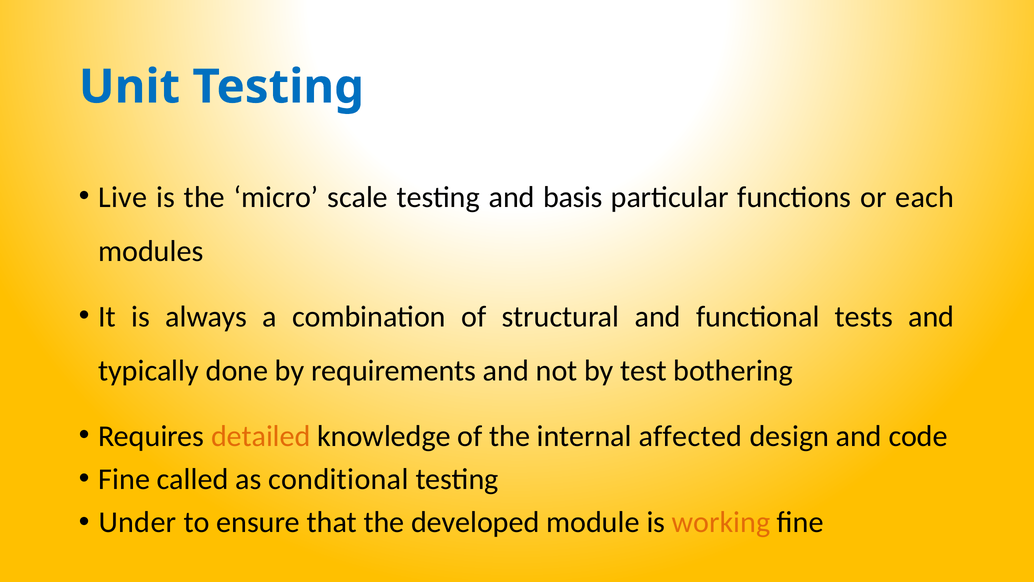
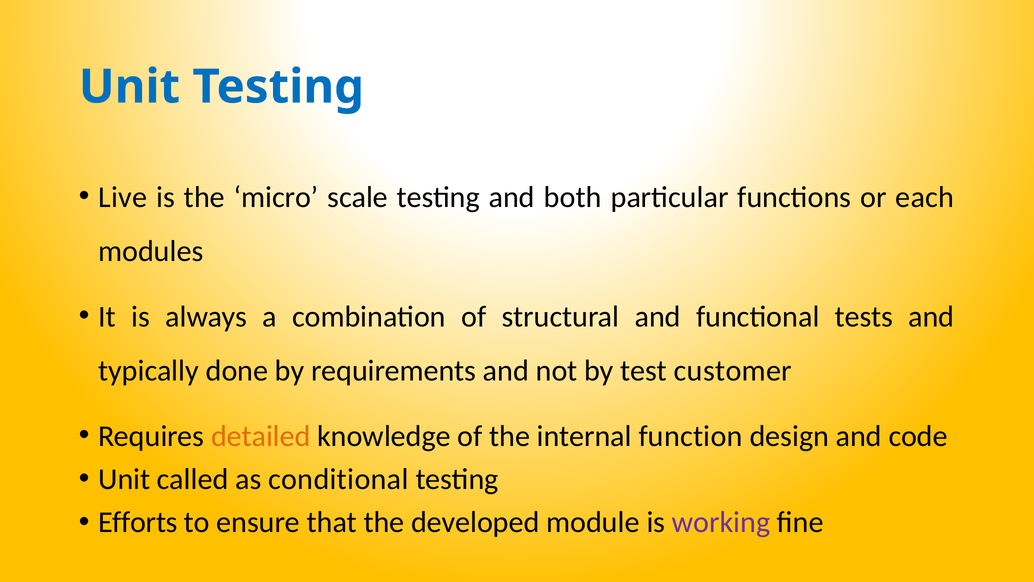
basis: basis -> both (573, 197)
bothering: bothering -> customer (733, 371)
affected: affected -> function (691, 436)
Fine: Fine -> Unit (124, 479)
Under: Under -> Efforts (138, 522)
working colour: orange -> purple (721, 522)
